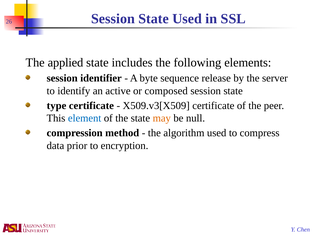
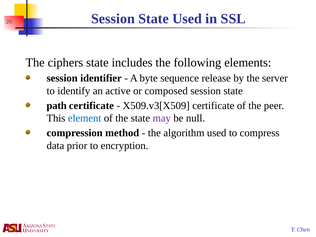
applied: applied -> ciphers (65, 62)
type: type -> path (57, 106)
may colour: orange -> purple (162, 118)
